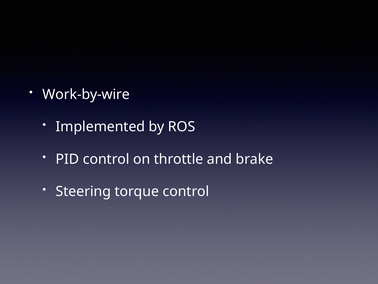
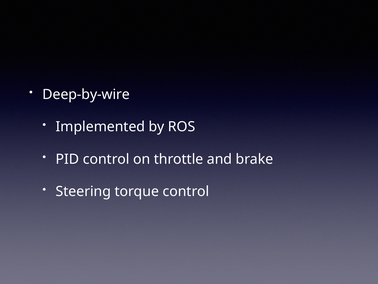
Work-by-wire: Work-by-wire -> Deep-by-wire (86, 94)
